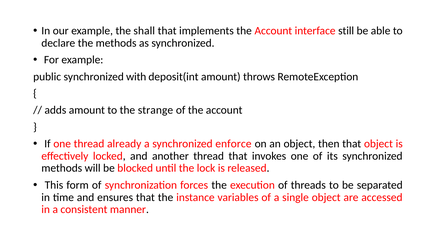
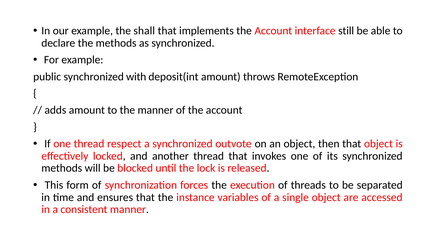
the strange: strange -> manner (156, 110)
already: already -> respect (124, 144)
enforce: enforce -> outvote (233, 144)
